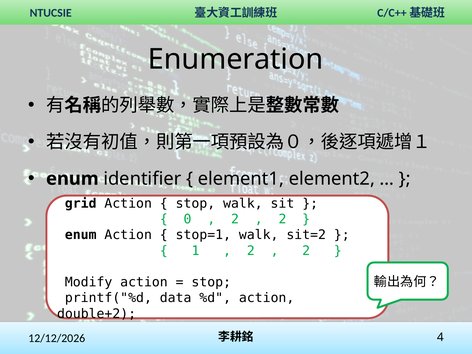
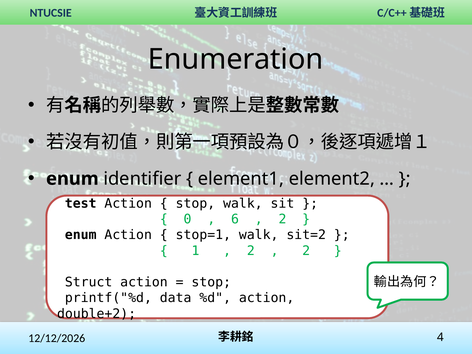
grid: grid -> test (81, 204)
2: 2 -> 6 (235, 219)
Modify: Modify -> Struct (89, 282)
